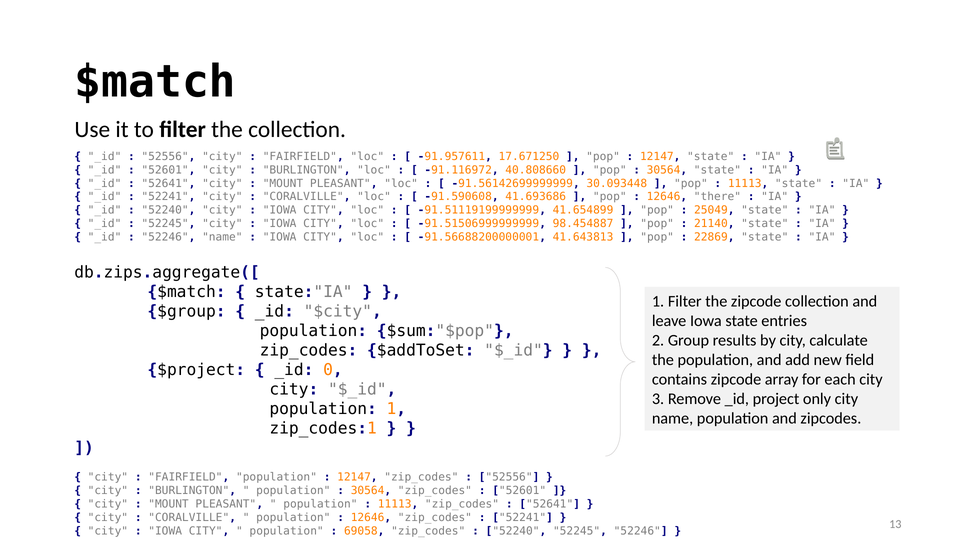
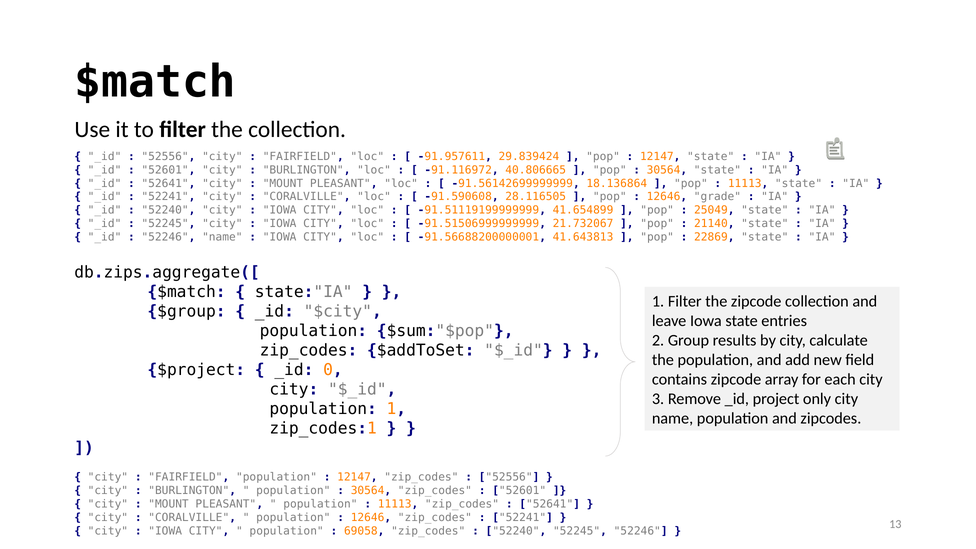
17.671250: 17.671250 -> 29.839424 (529, 157)
40.808660: 40.808660 -> 40.806665 (536, 170)
30.093448: 30.093448 -> 18.136864 (617, 183)
41.693686: 41.693686 -> 28.116505 (536, 197)
there: there -> grade (717, 197)
98.454887: 98.454887 -> 21.732067 (583, 224)
